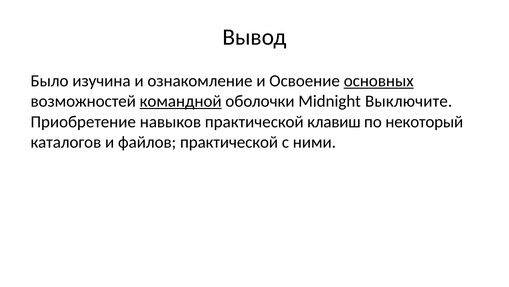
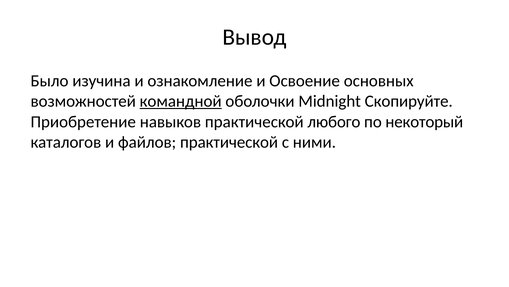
основных underline: present -> none (379, 81)
Выключите: Выключите -> Скопируйте (409, 101)
клавиш: клавиш -> любого (334, 121)
